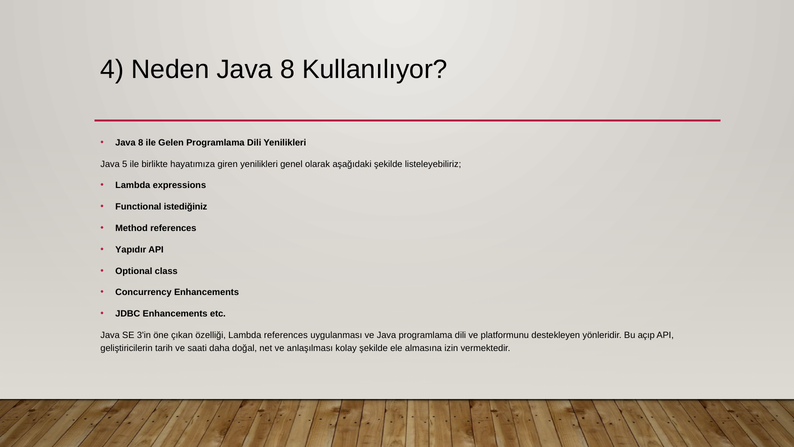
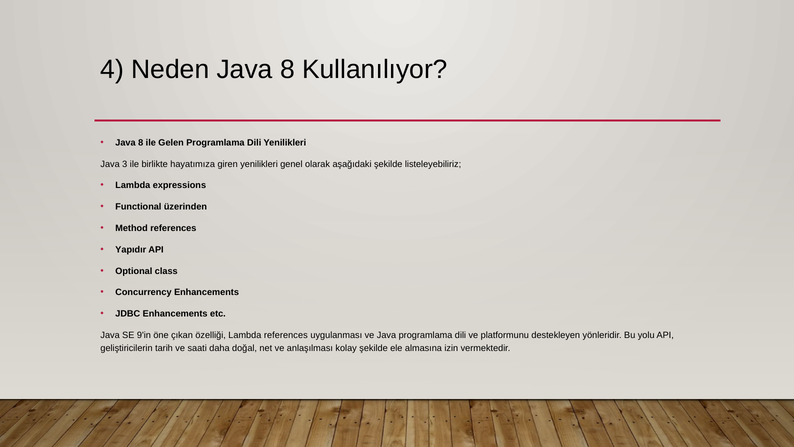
5: 5 -> 3 (125, 164)
istediğiniz: istediğiniz -> üzerinden (185, 207)
3'in: 3'in -> 9'in (144, 335)
açıp: açıp -> yolu (646, 335)
